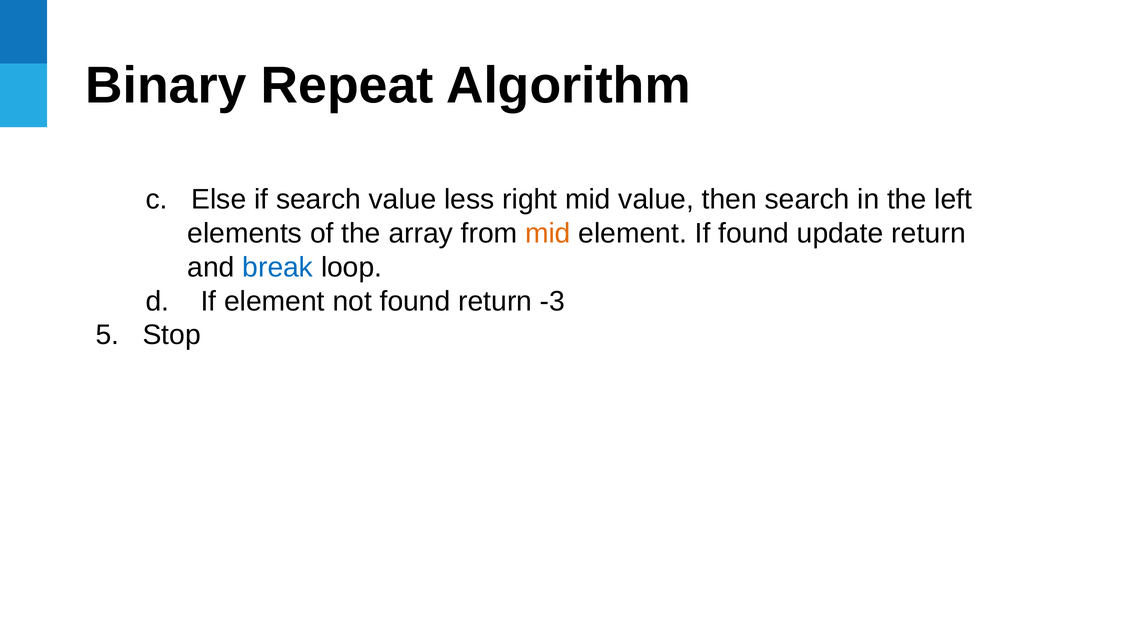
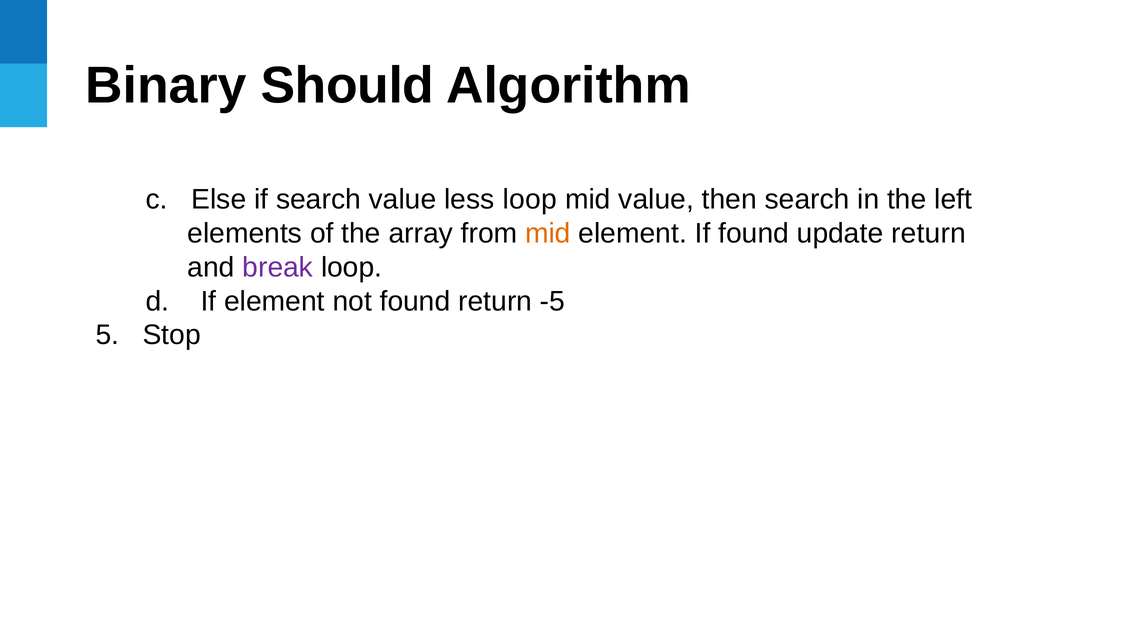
Repeat: Repeat -> Should (347, 86)
less right: right -> loop (530, 199)
break colour: blue -> purple (278, 267)
-3: -3 -> -5 (553, 301)
